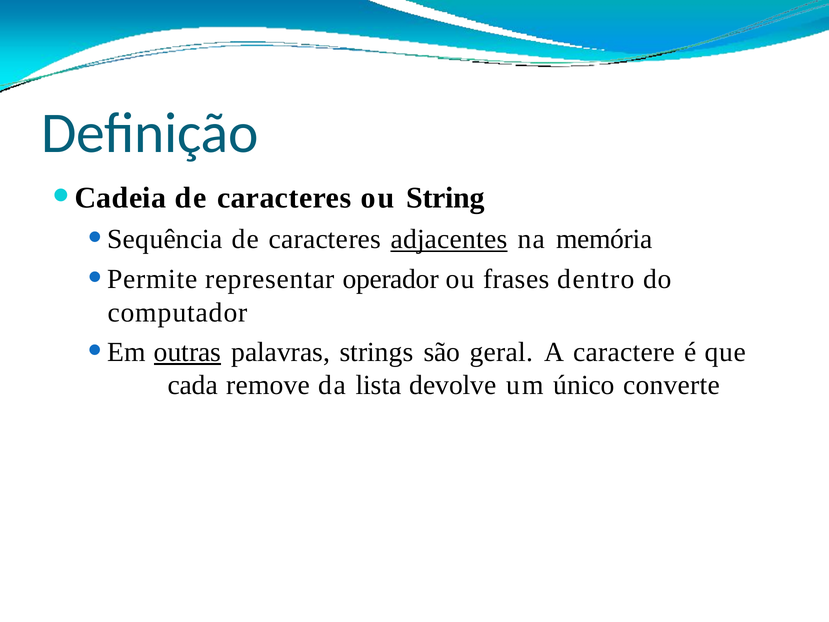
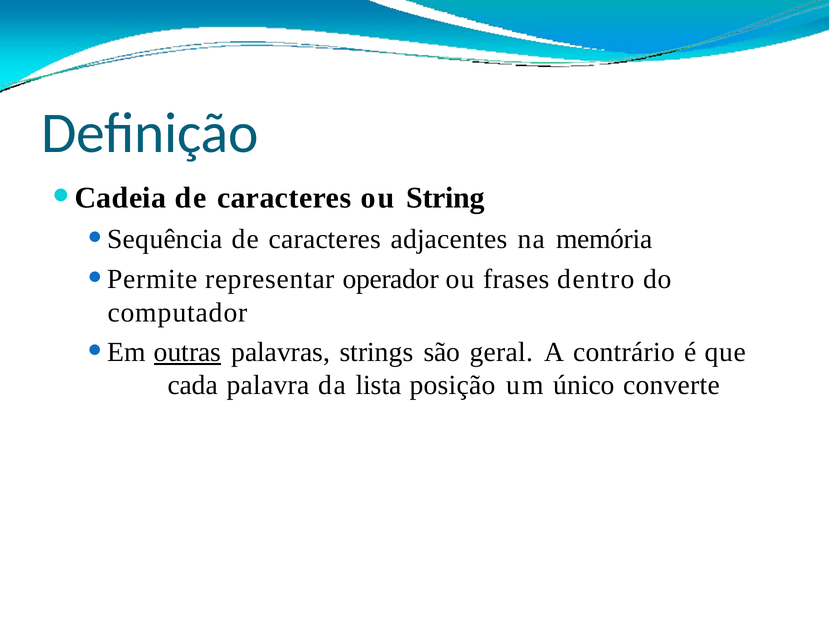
adjacentes underline: present -> none (449, 239)
caractere: caractere -> contrário (624, 352)
remove: remove -> palavra (268, 385)
devolve: devolve -> posição (453, 385)
